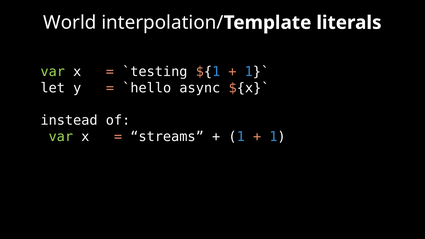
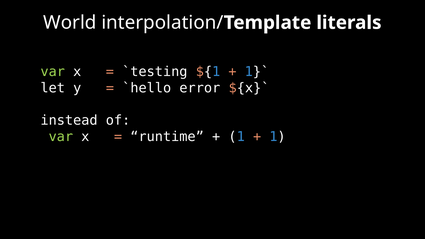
async: async -> error (200, 88)
streams: streams -> runtime (167, 137)
